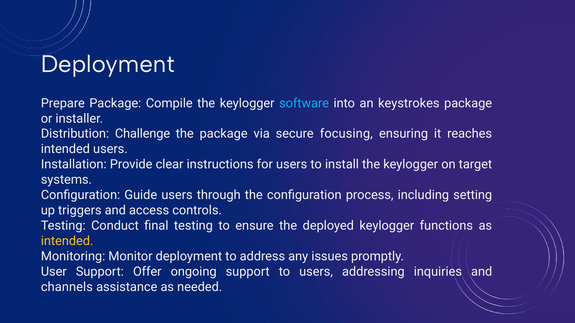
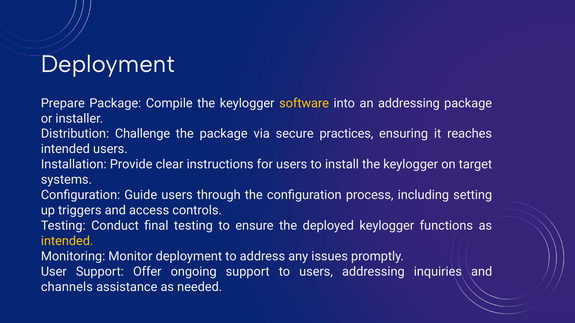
software colour: light blue -> yellow (304, 103)
an keystrokes: keystrokes -> addressing (409, 103)
focusing: focusing -> practices (346, 134)
